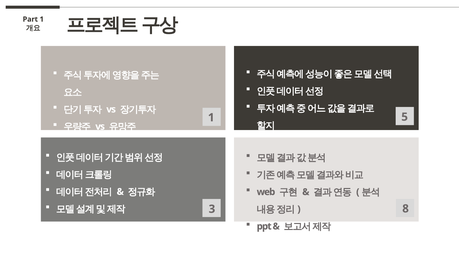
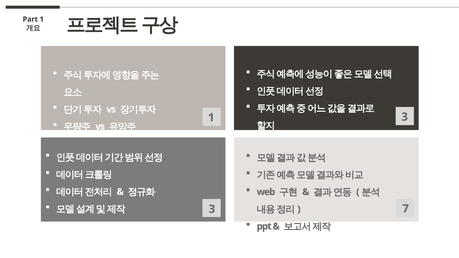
1 5: 5 -> 3 (405, 117)
8: 8 -> 7 (406, 209)
